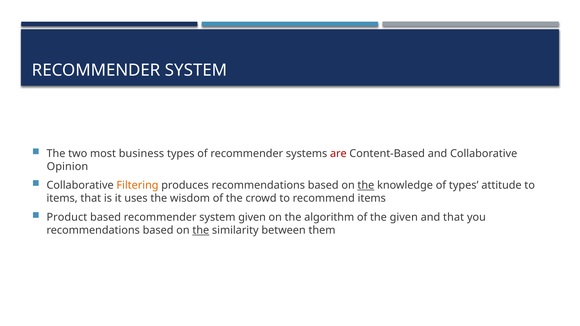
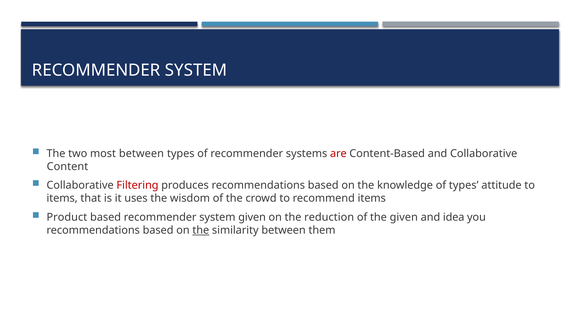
most business: business -> between (141, 154)
Opinion: Opinion -> Content (67, 167)
Filtering colour: orange -> red (137, 185)
the underline: present -> none (366, 185)
algorithm: algorithm -> reduction (329, 217)
and that: that -> idea (454, 217)
